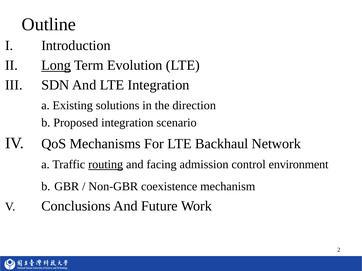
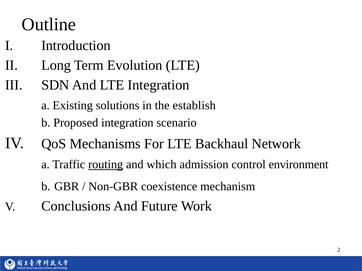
Long underline: present -> none (56, 65)
direction: direction -> establish (194, 106)
facing: facing -> which (162, 165)
